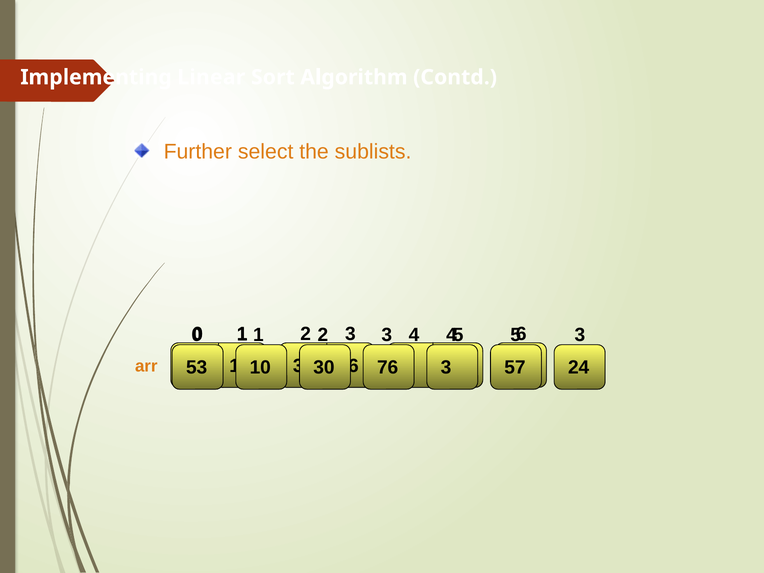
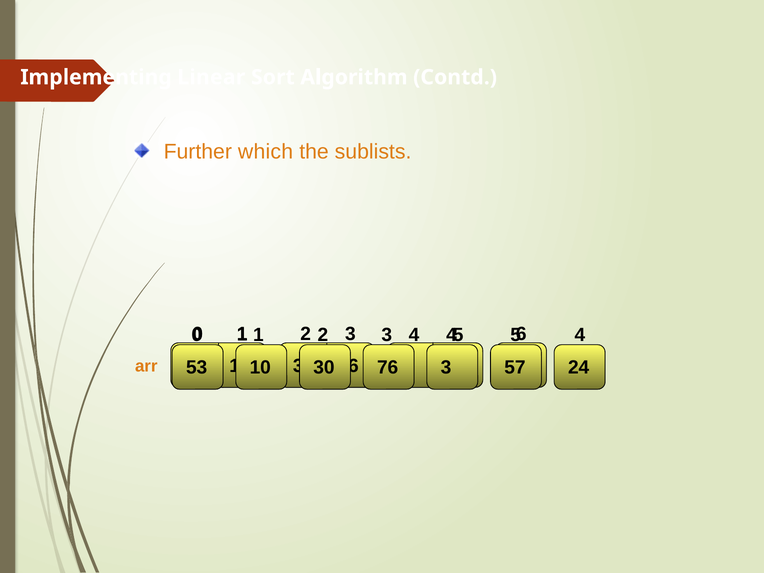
select: select -> which (266, 152)
3: 3 -> 4 (580, 335)
